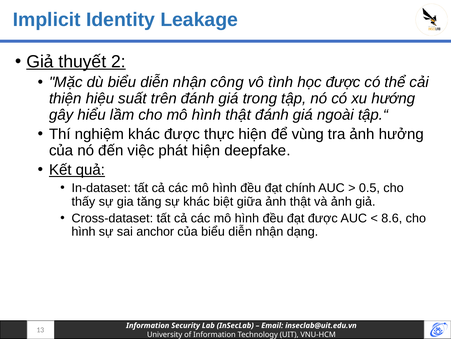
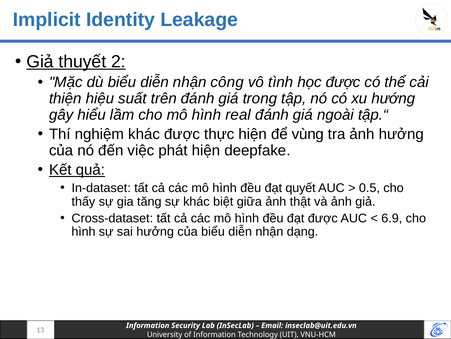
hình thật: thật -> real (238, 115)
chính: chính -> quyết (301, 188)
8.6: 8.6 -> 6.9 (392, 218)
sai anchor: anchor -> hưởng (155, 231)
